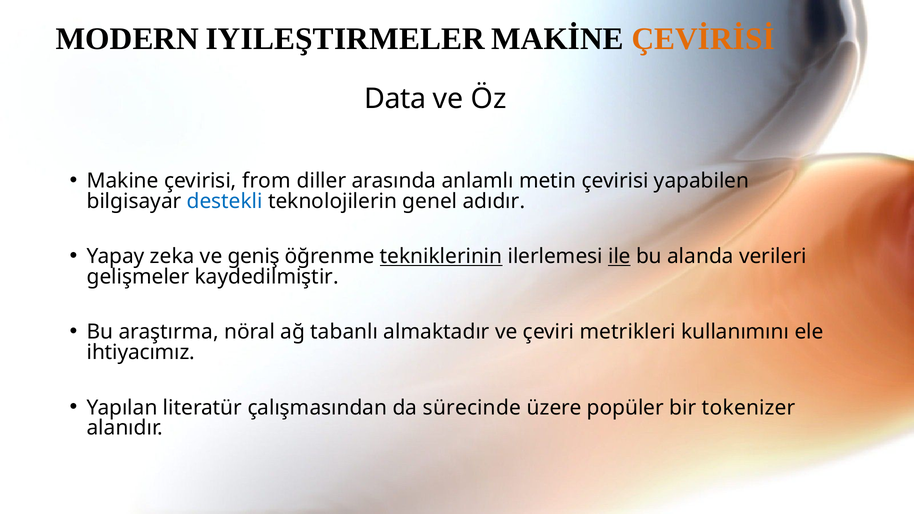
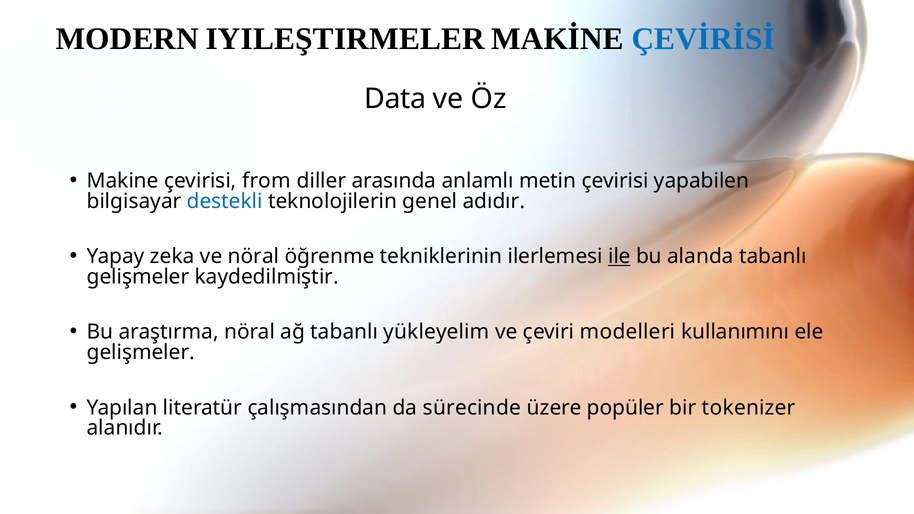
ÇEVİRİSİ colour: orange -> blue (703, 39)
ve geniş: geniş -> nöral (254, 257)
tekniklerinin underline: present -> none (441, 257)
alanda verileri: verileri -> tabanlı (773, 257)
almaktadır: almaktadır -> yükleyelim (436, 332)
metrikleri: metrikleri -> modelleri (628, 332)
ihtiyacımız: ihtiyacımız -> gelişmeler (141, 352)
